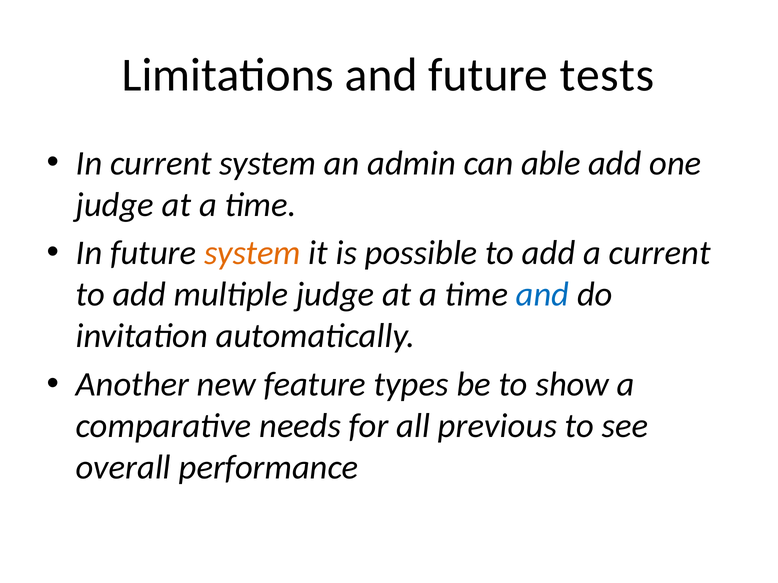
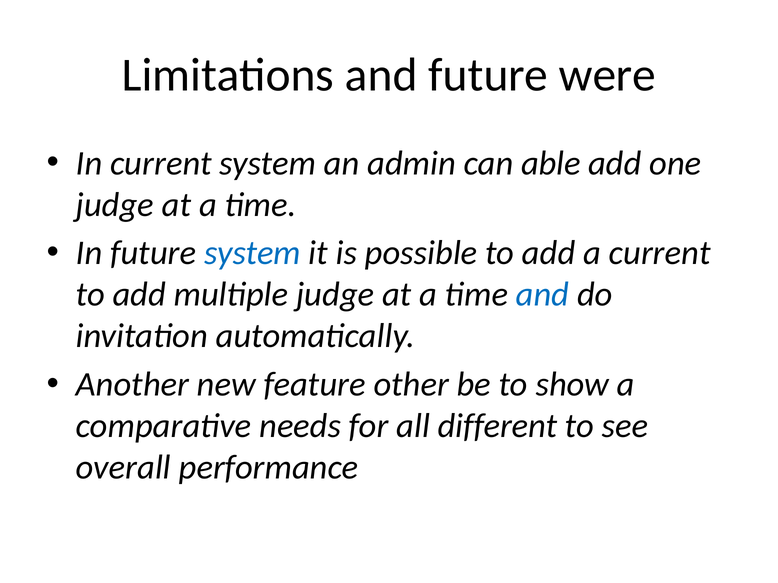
tests: tests -> were (607, 75)
system colour: orange -> blue (252, 253)
types: types -> other (411, 385)
previous: previous -> different (498, 426)
